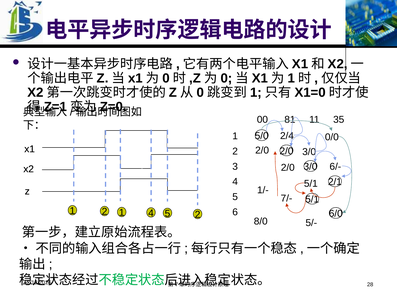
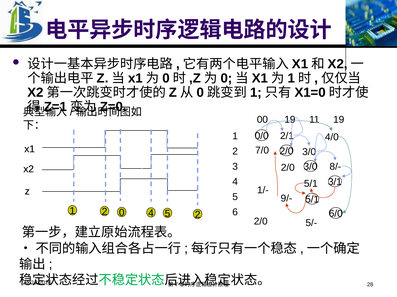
00 81: 81 -> 19 (290, 120)
11 35: 35 -> 19 (339, 120)
2/4: 2/4 -> 2/1 (287, 136)
5/0: 5/0 -> 0/0 (262, 136)
0/0: 0/0 -> 4/0 (332, 137)
2/0: 2/0 -> 7/0 (262, 151)
6/-: 6/- -> 8/- (335, 167)
2/1: 2/1 -> 3/1 (335, 182)
7/-: 7/- -> 9/- (286, 199)
2 1: 1 -> 0 (122, 213)
8/0: 8/0 -> 2/0 (261, 222)
